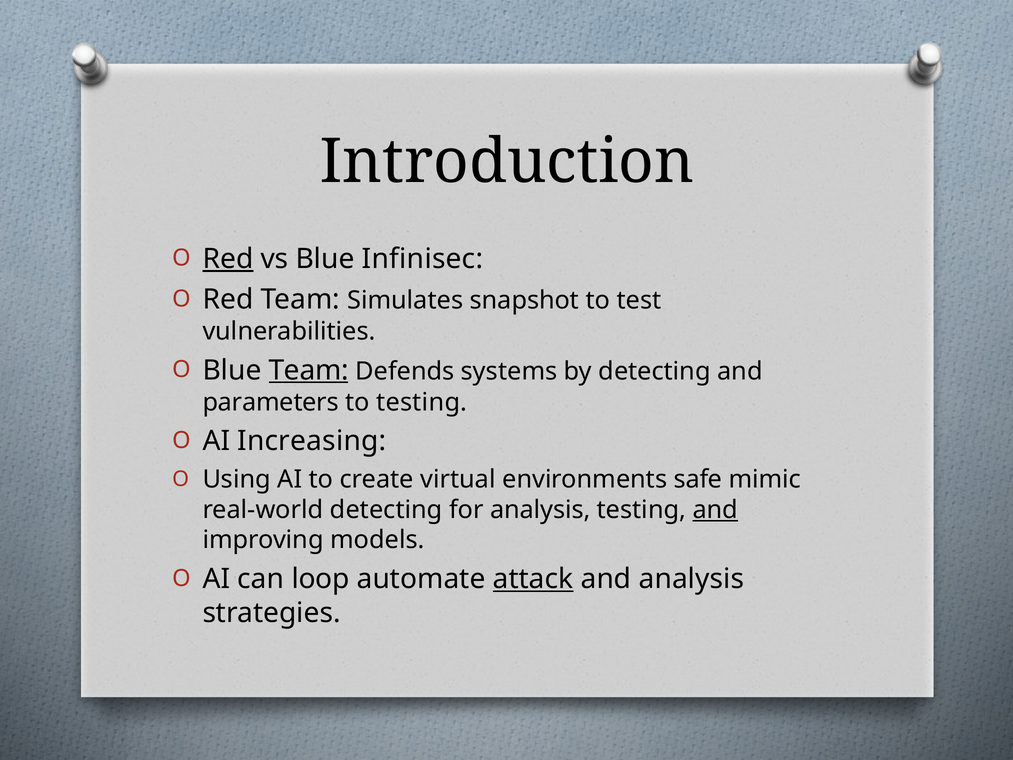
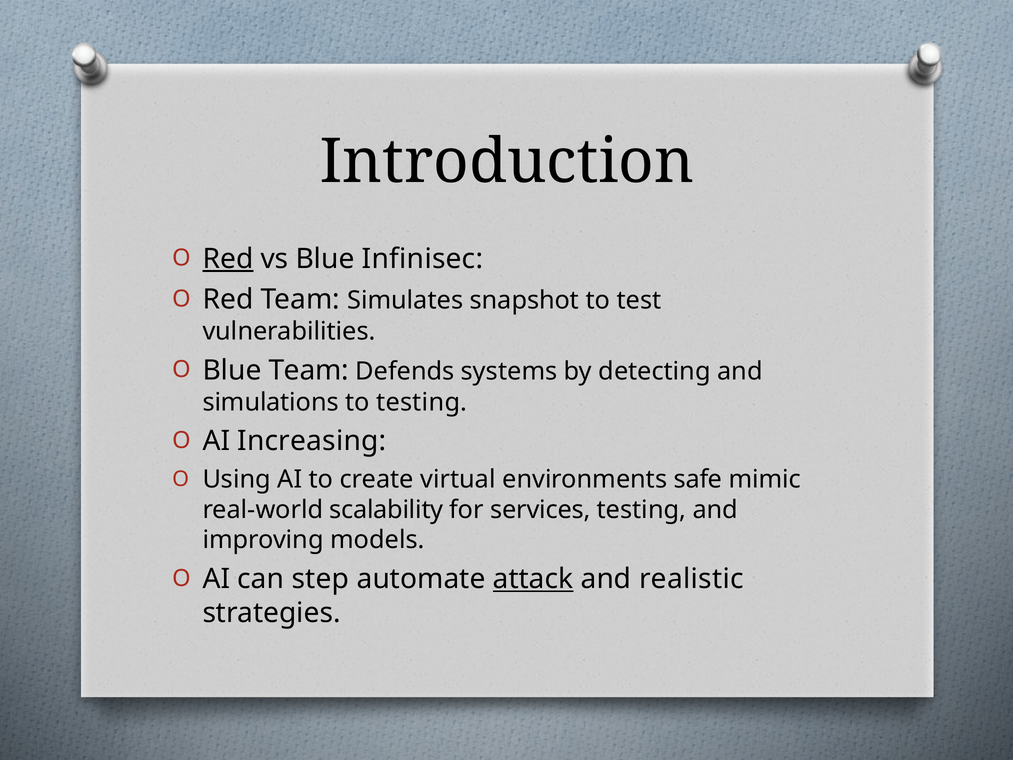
Team underline: present -> none (309, 370)
parameters: parameters -> simulations (271, 402)
real-world detecting: detecting -> scalability (386, 510)
for analysis: analysis -> services (540, 510)
and underline: present -> none (715, 510)
loop: loop -> step (320, 579)
and analysis: analysis -> realistic (691, 579)
